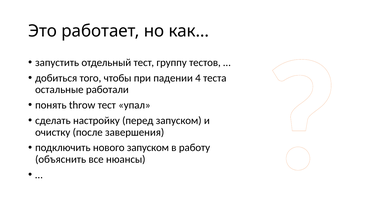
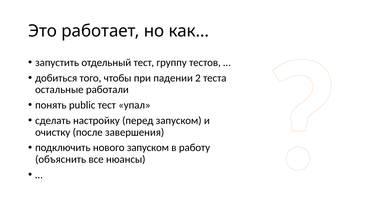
4: 4 -> 2 (198, 78)
throw: throw -> public (82, 105)
